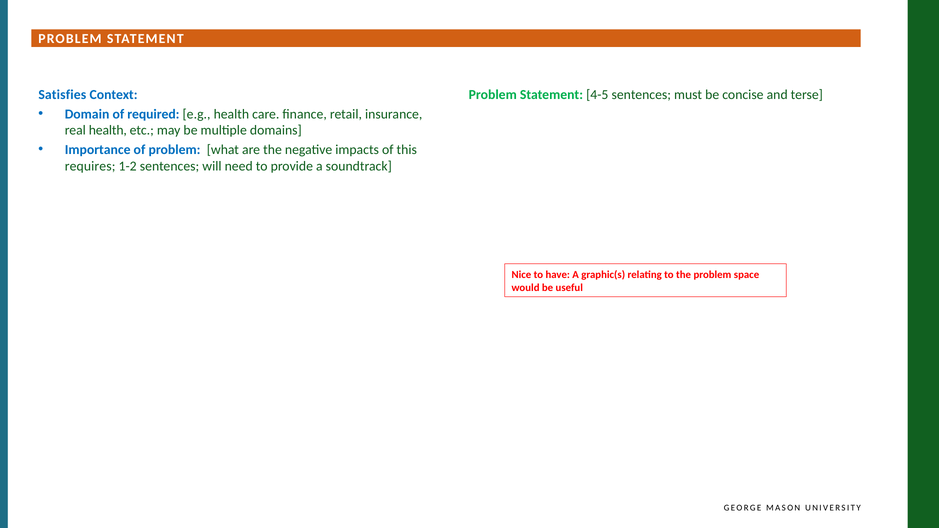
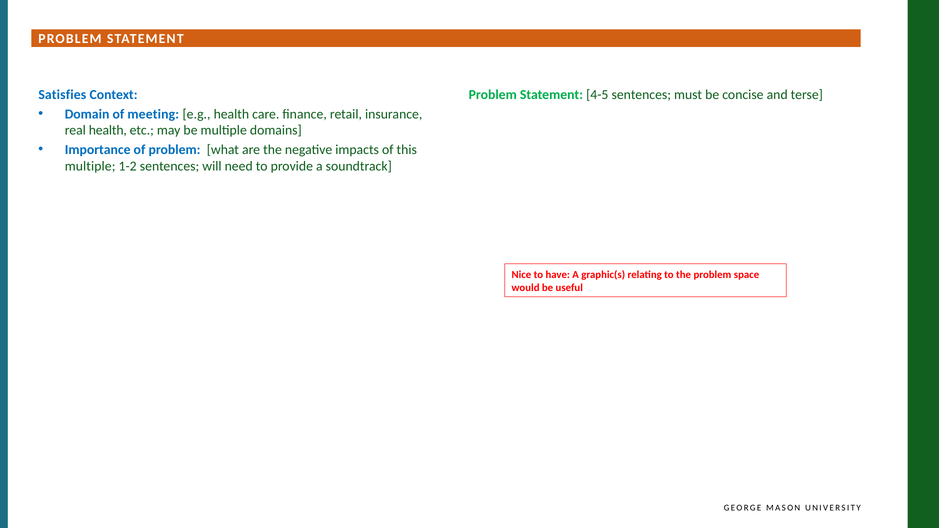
required: required -> meeting (153, 114)
requires: requires -> multiple (90, 166)
